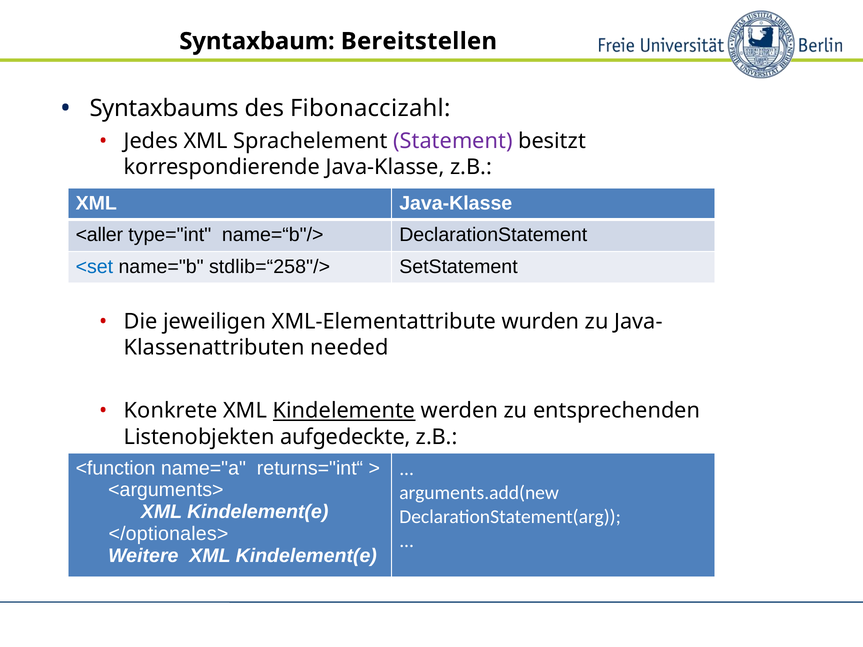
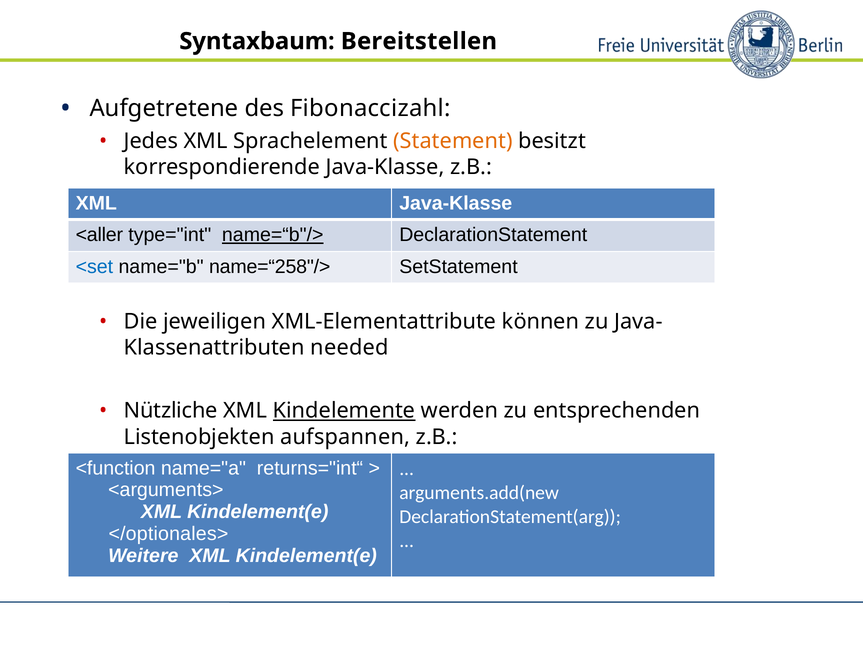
Syntaxbaums: Syntaxbaums -> Aufgetretene (164, 108)
Statement colour: purple -> orange (453, 141)
name=“b"/> underline: none -> present (273, 235)
stdlib=“258"/>: stdlib=“258"/> -> name=“258"/> (270, 267)
wurden: wurden -> können (541, 322)
Konkrete: Konkrete -> Nützliche (171, 411)
aufgedeckte: aufgedeckte -> aufspannen (345, 437)
